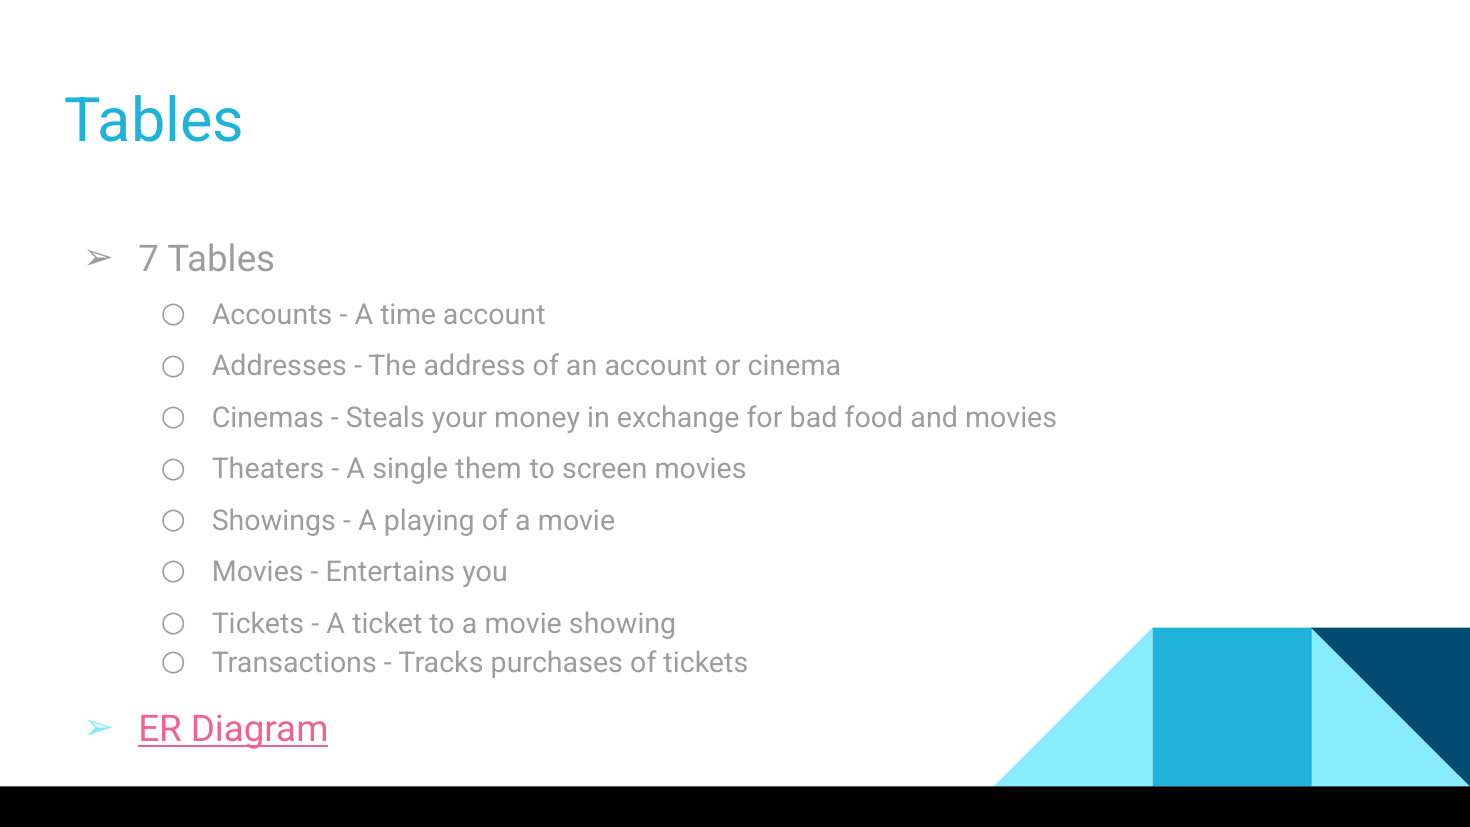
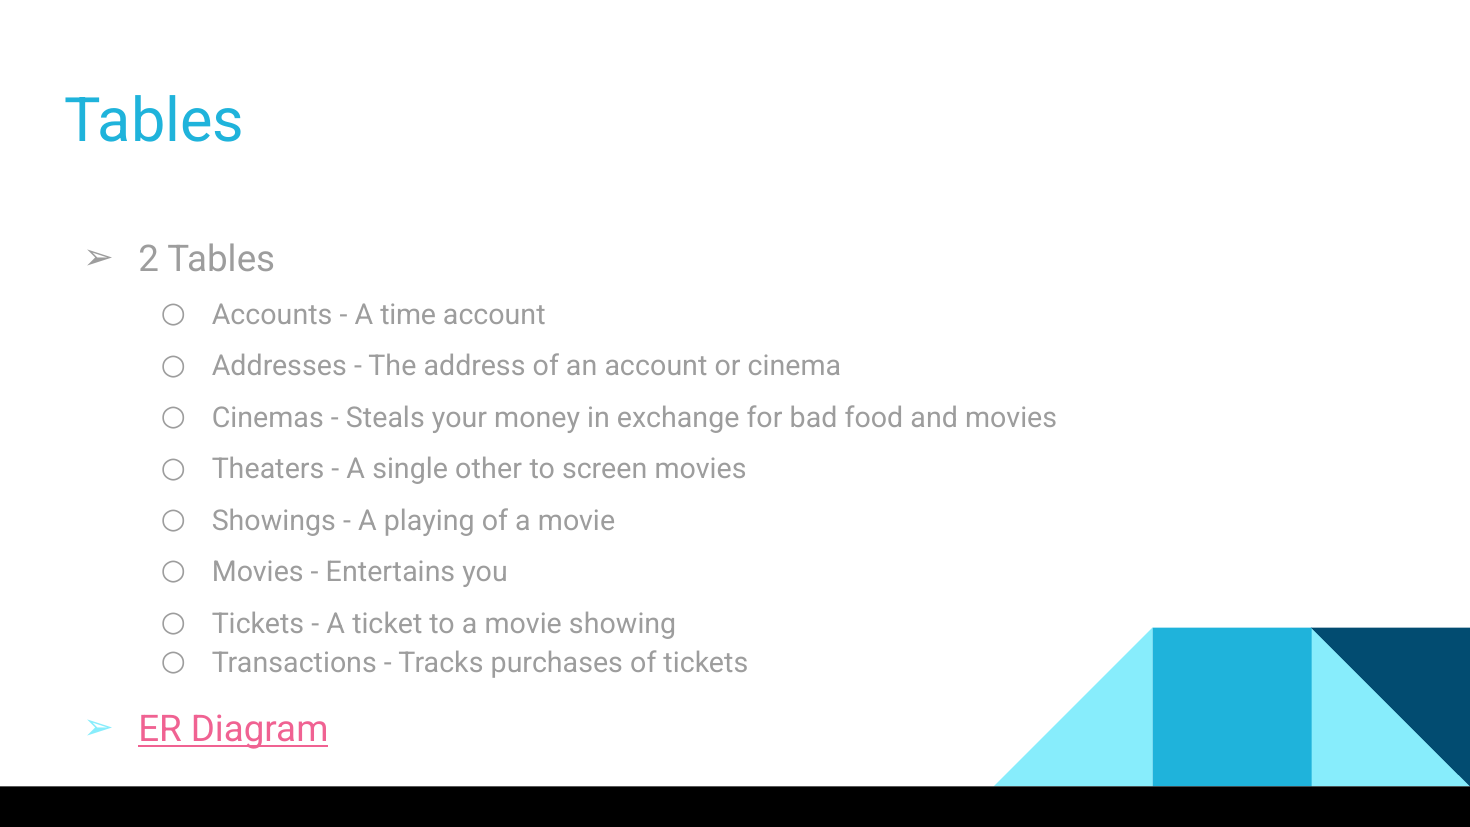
7: 7 -> 2 (149, 259)
them: them -> other (489, 469)
